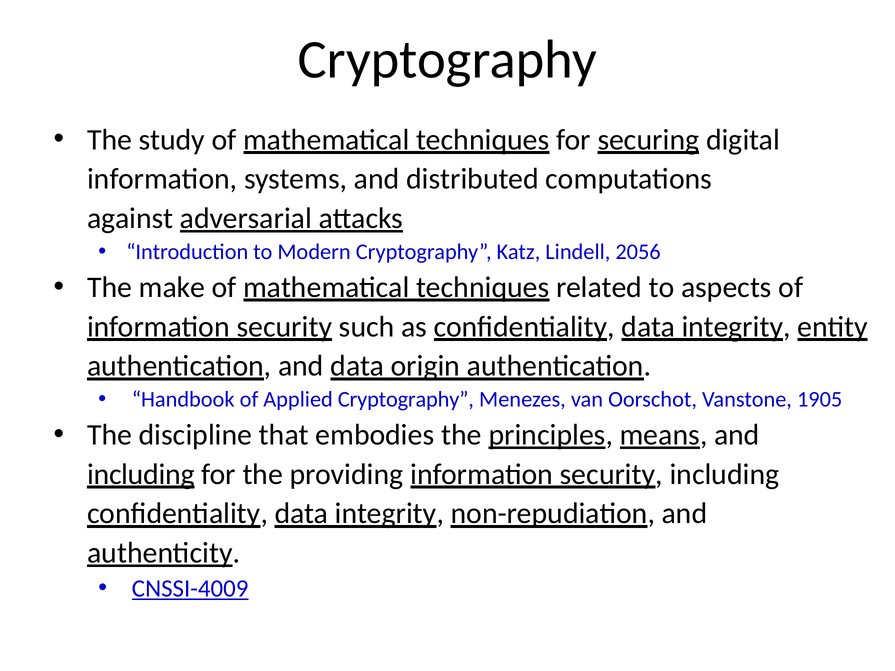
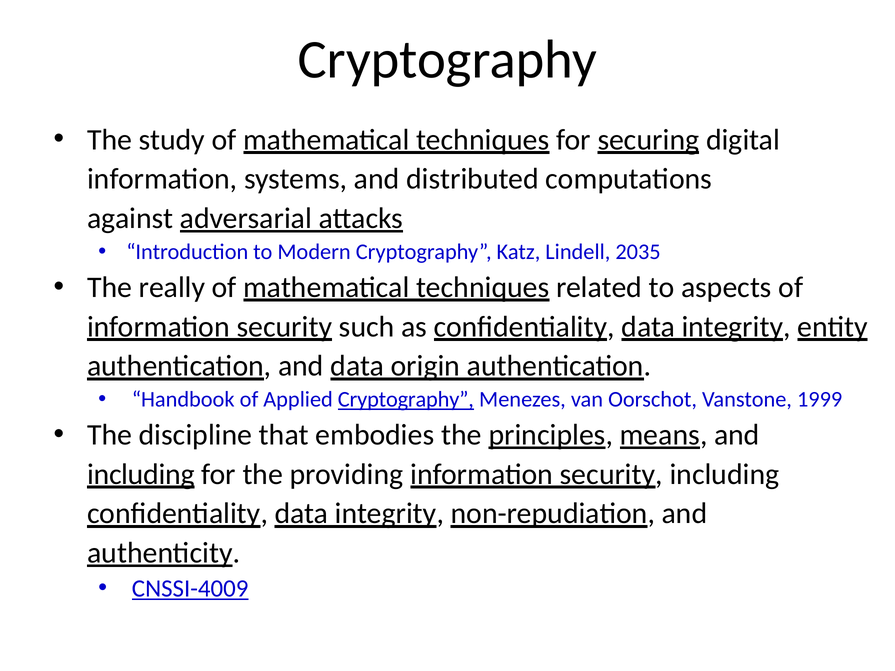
2056: 2056 -> 2035 (638, 252)
make: make -> really (172, 287)
Cryptography underline: none -> present (406, 400)
1905: 1905 -> 1999 (820, 400)
